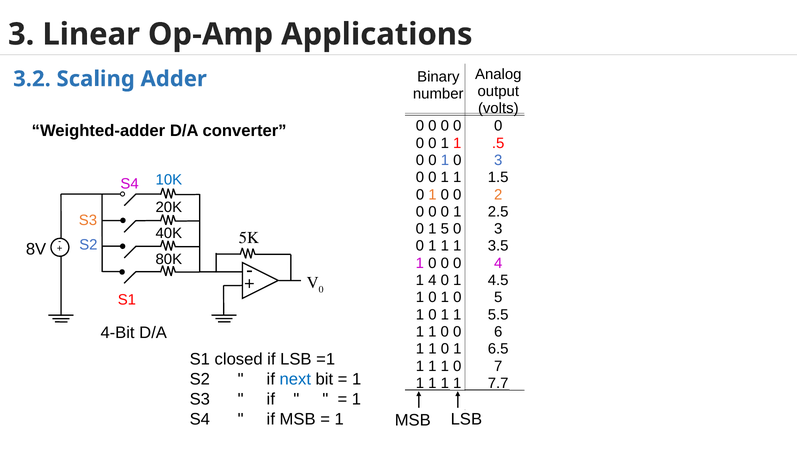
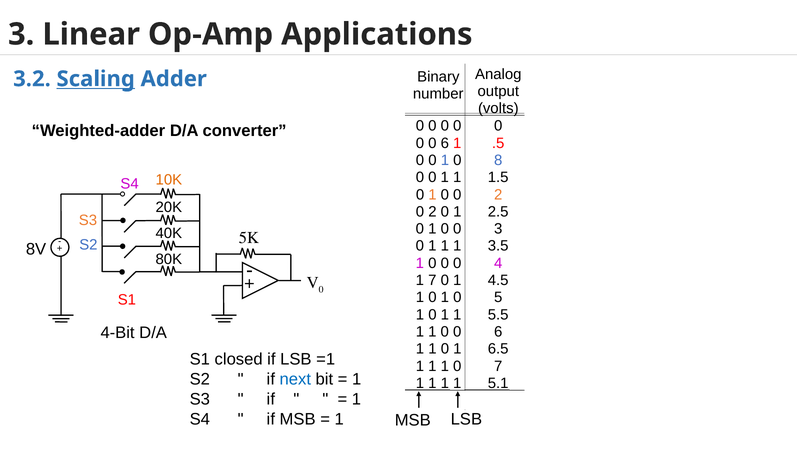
Scaling underline: none -> present (96, 79)
1: 1 -> 6 (445, 143)
0 3: 3 -> 8 (498, 160)
10K colour: blue -> orange (169, 179)
0: 0 -> 2 (432, 211)
5: 5 -> 0 (445, 229)
1 4: 4 -> 7 (432, 280)
7.7: 7.7 -> 5.1 (498, 383)
